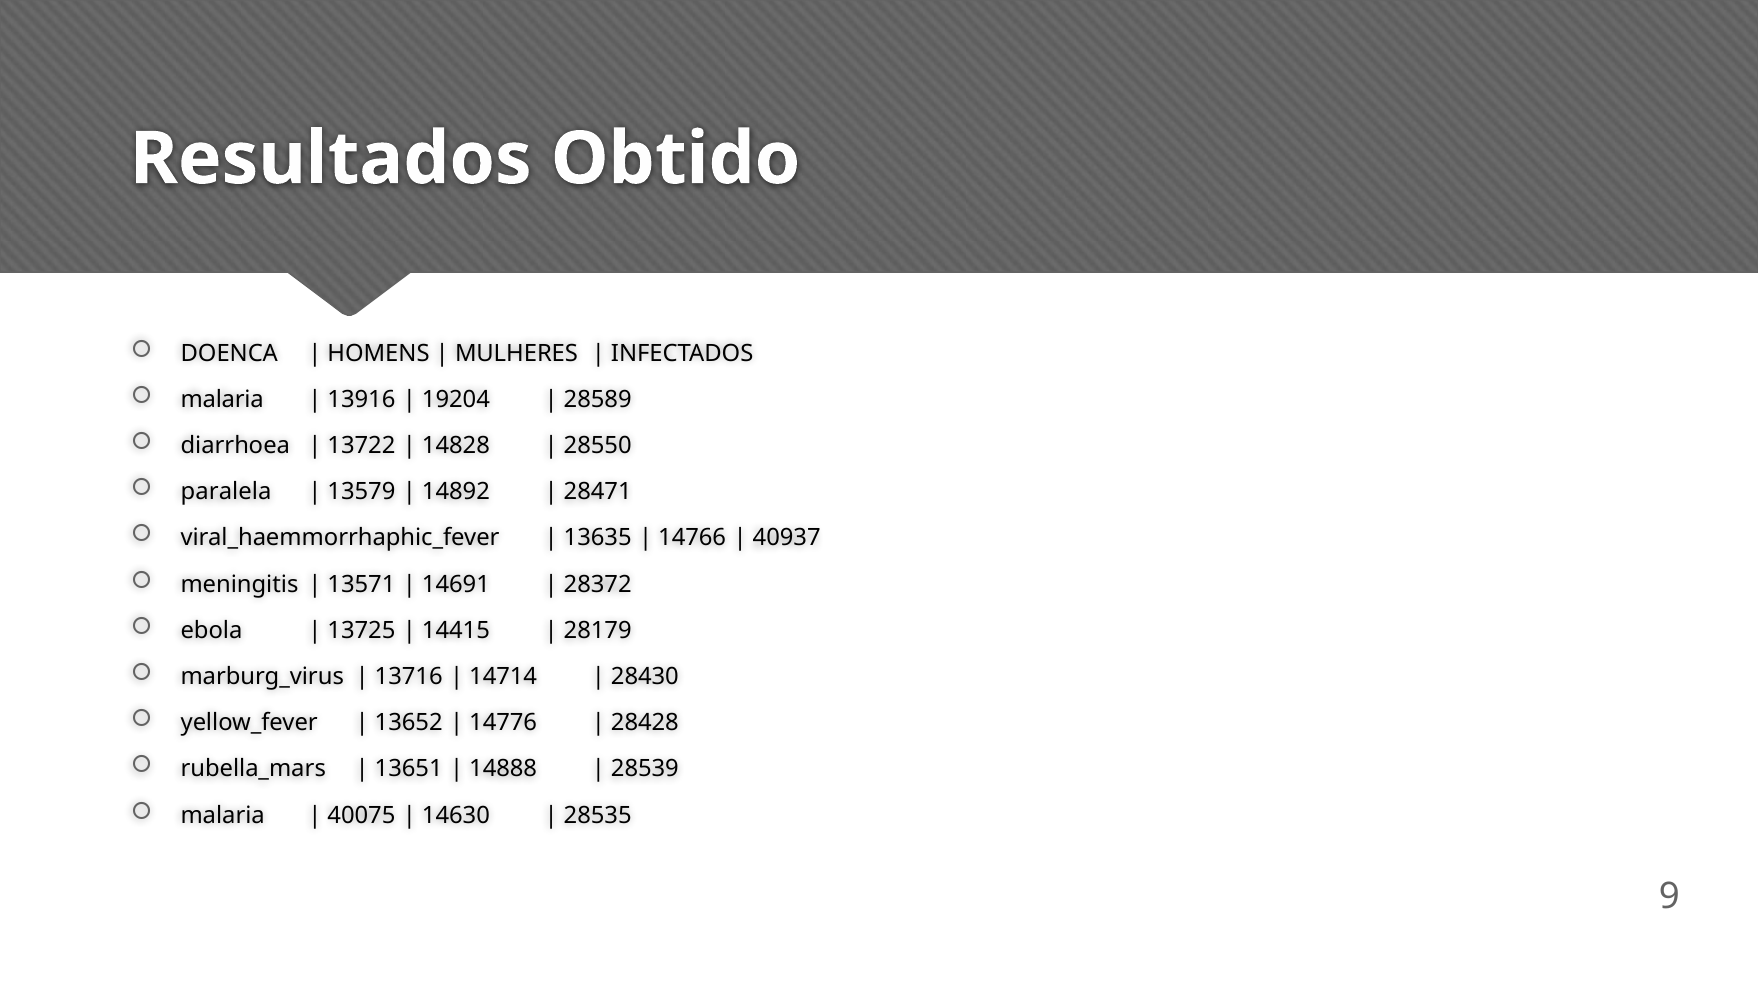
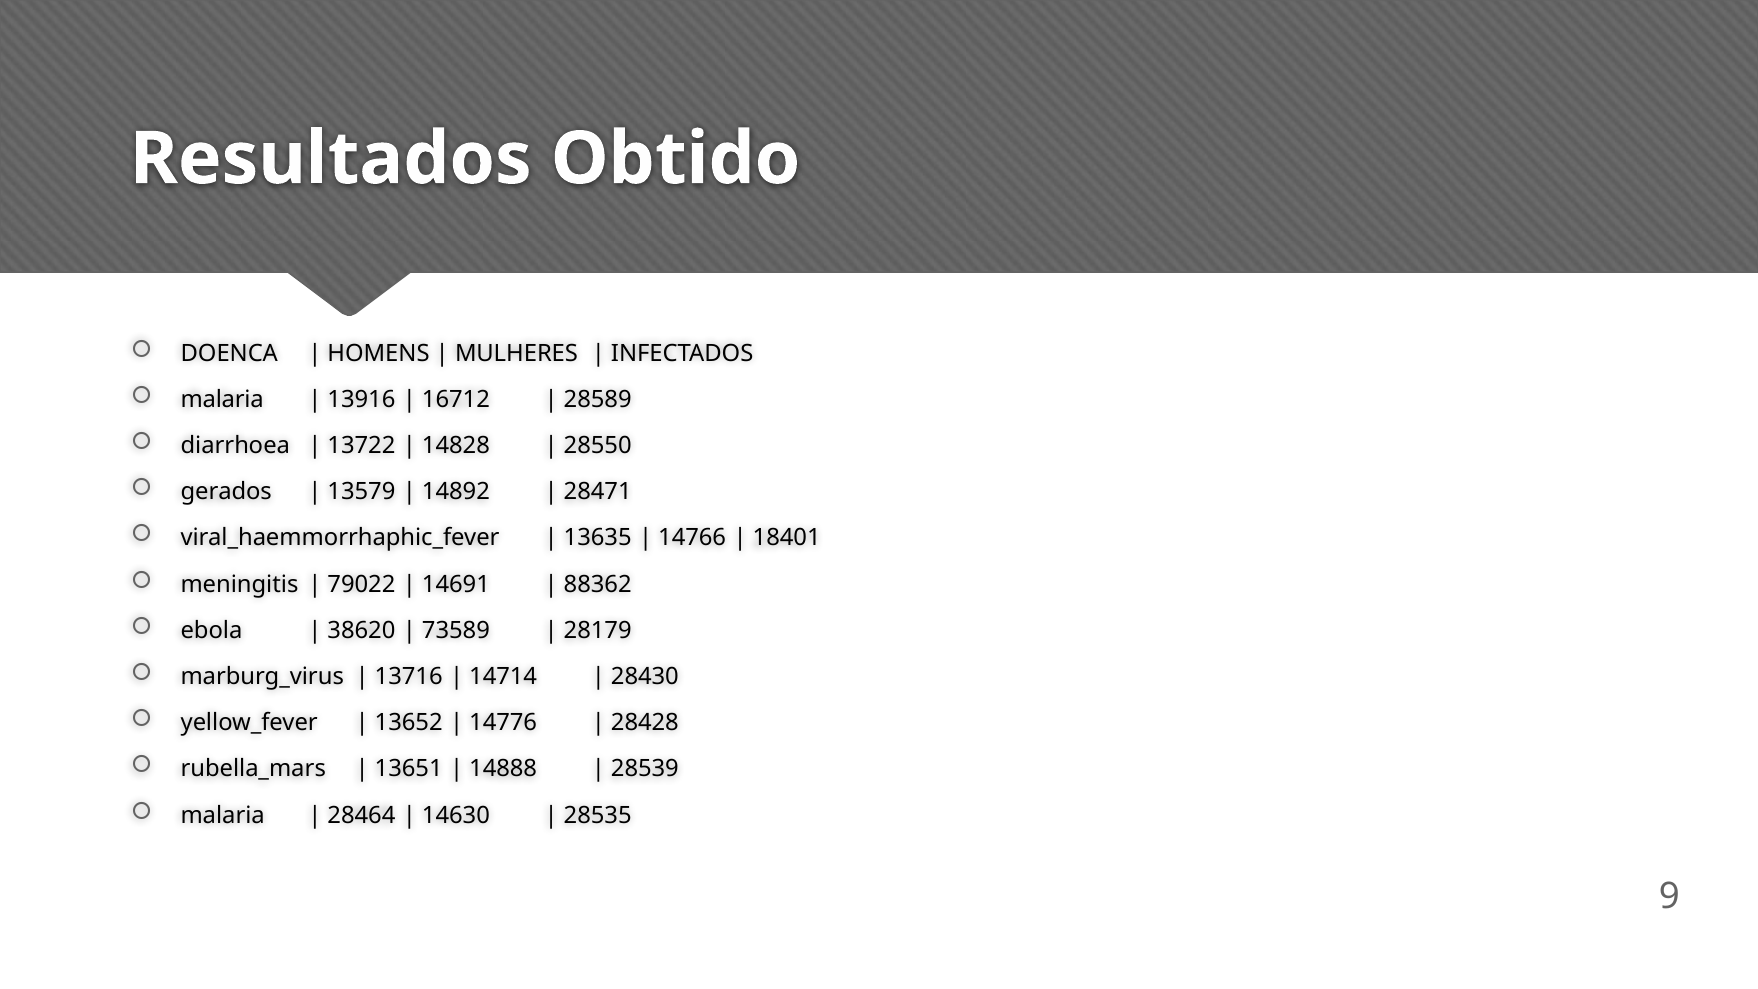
19204: 19204 -> 16712 (456, 399)
paralela: paralela -> gerados (226, 492)
40937: 40937 -> 18401 (787, 538)
13571: 13571 -> 79022 (361, 584)
28372: 28372 -> 88362 (598, 584)
13725: 13725 -> 38620 (361, 630)
14415: 14415 -> 73589 (456, 630)
40075: 40075 -> 28464 (361, 815)
